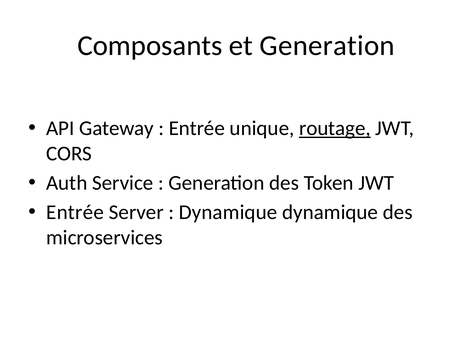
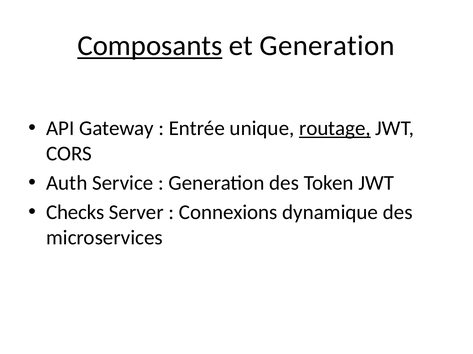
Composants underline: none -> present (150, 46)
Entrée: Entrée -> Checks (75, 213)
Dynamique: Dynamique -> Connexions (228, 213)
